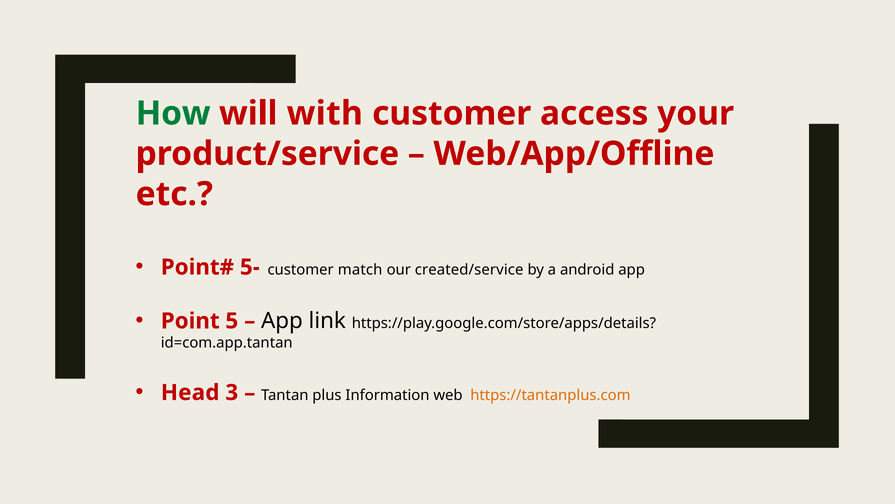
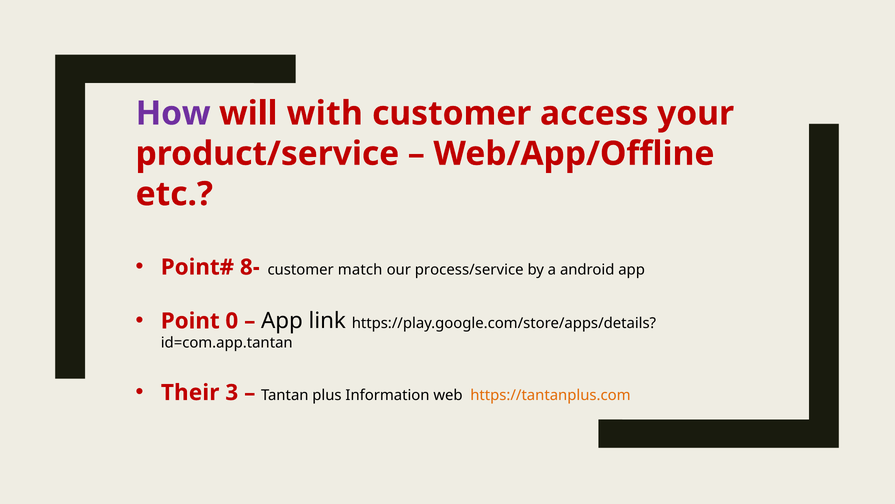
How colour: green -> purple (173, 113)
5-: 5- -> 8- (250, 267)
created/service: created/service -> process/service (469, 269)
5: 5 -> 0 (232, 321)
Head: Head -> Their (190, 392)
